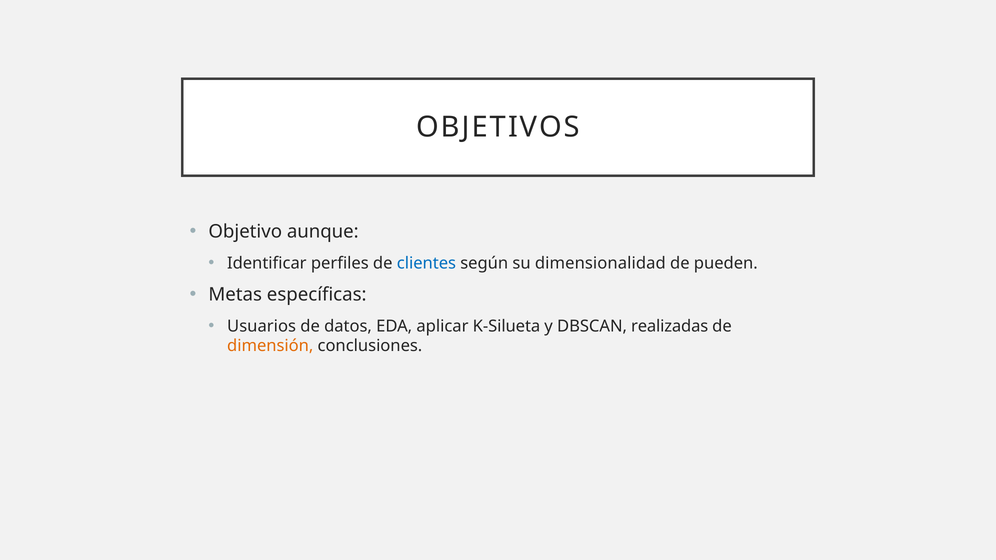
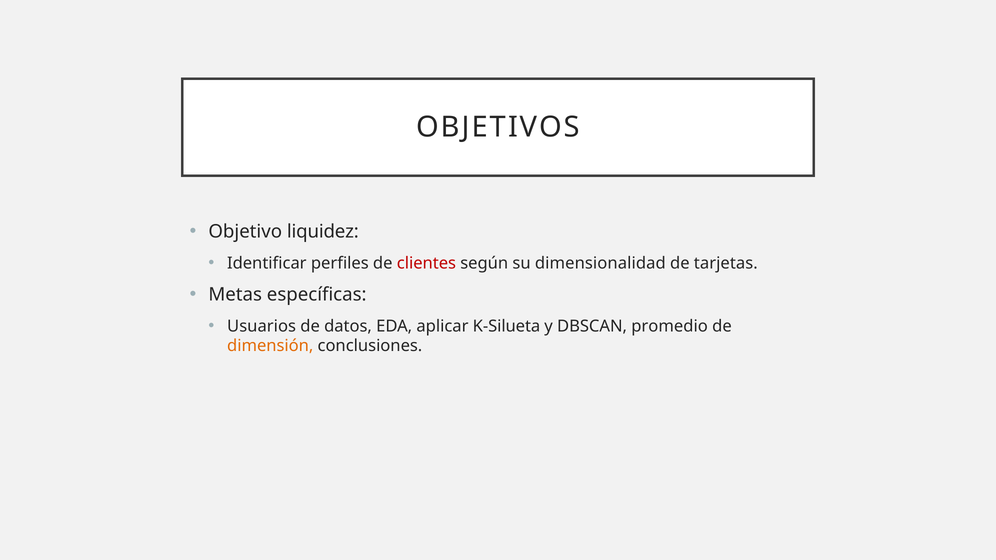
aunque: aunque -> liquidez (323, 232)
clientes colour: blue -> red (426, 263)
pueden: pueden -> tarjetas (726, 263)
realizadas: realizadas -> promedio (670, 326)
